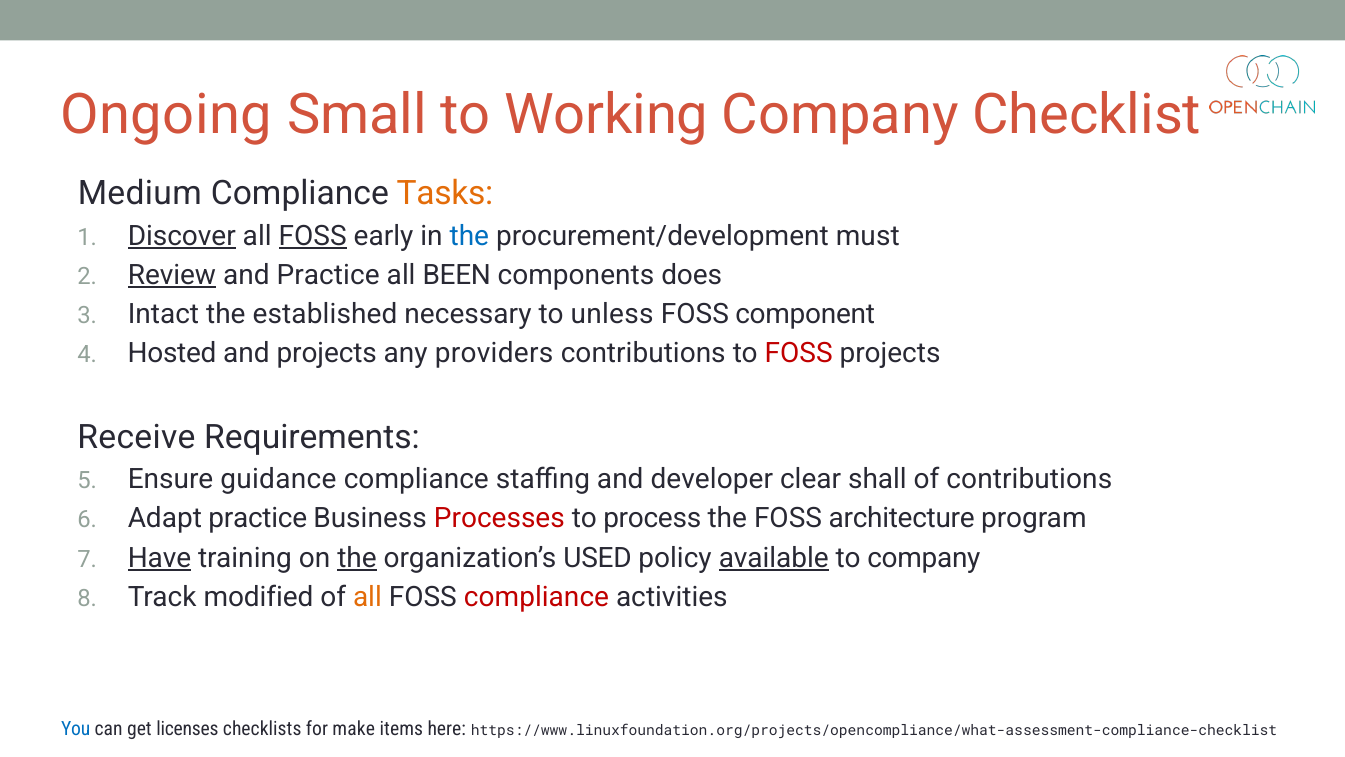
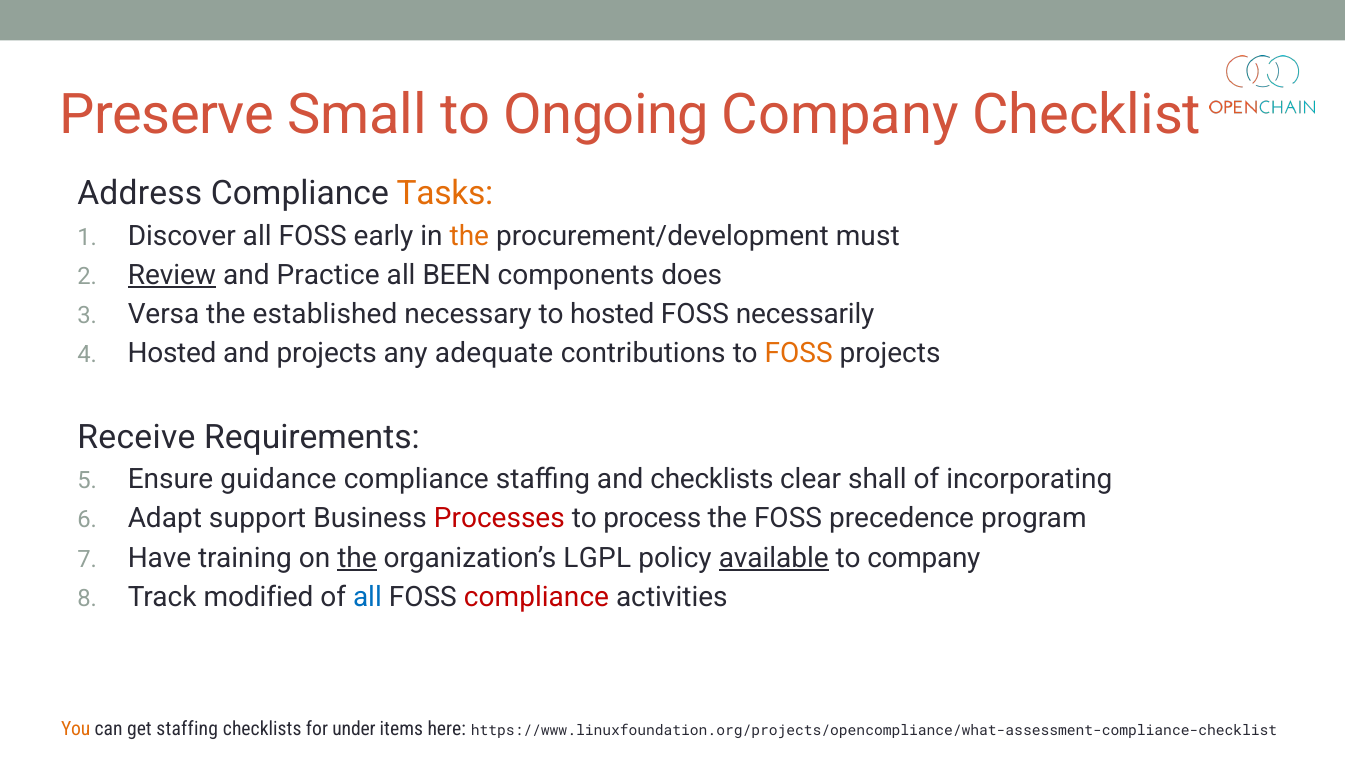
Ongoing: Ongoing -> Preserve (167, 115)
Working: Working -> Ongoing (606, 115)
Medium: Medium -> Address (140, 194)
Discover underline: present -> none (182, 236)
FOSS underline: present -> none (313, 236)
the colour: blue -> orange (469, 236)
Intact: Intact -> Versa (164, 314)
to unless: unless -> hosted (612, 314)
component: component -> necessarily (805, 314)
providers: providers -> adequate (494, 353)
FOSS colour: red -> orange (799, 353)
and developer: developer -> checklists (712, 479)
of contributions: contributions -> incorporating (1029, 479)
Adapt practice: practice -> support (258, 518)
architecture: architecture -> precedence (902, 518)
Have underline: present -> none (159, 558)
USED: USED -> LGPL (597, 558)
all colour: orange -> blue (367, 597)
You colour: blue -> orange (76, 729)
get licenses: licenses -> staffing (187, 729)
make: make -> under (354, 729)
